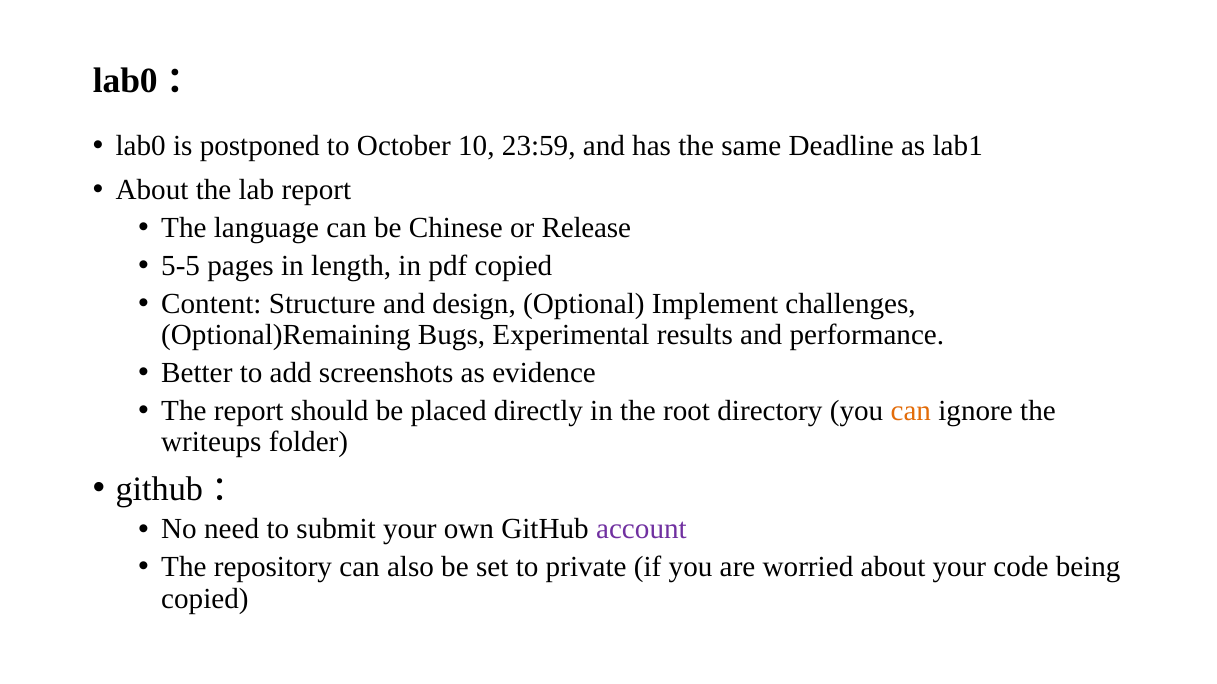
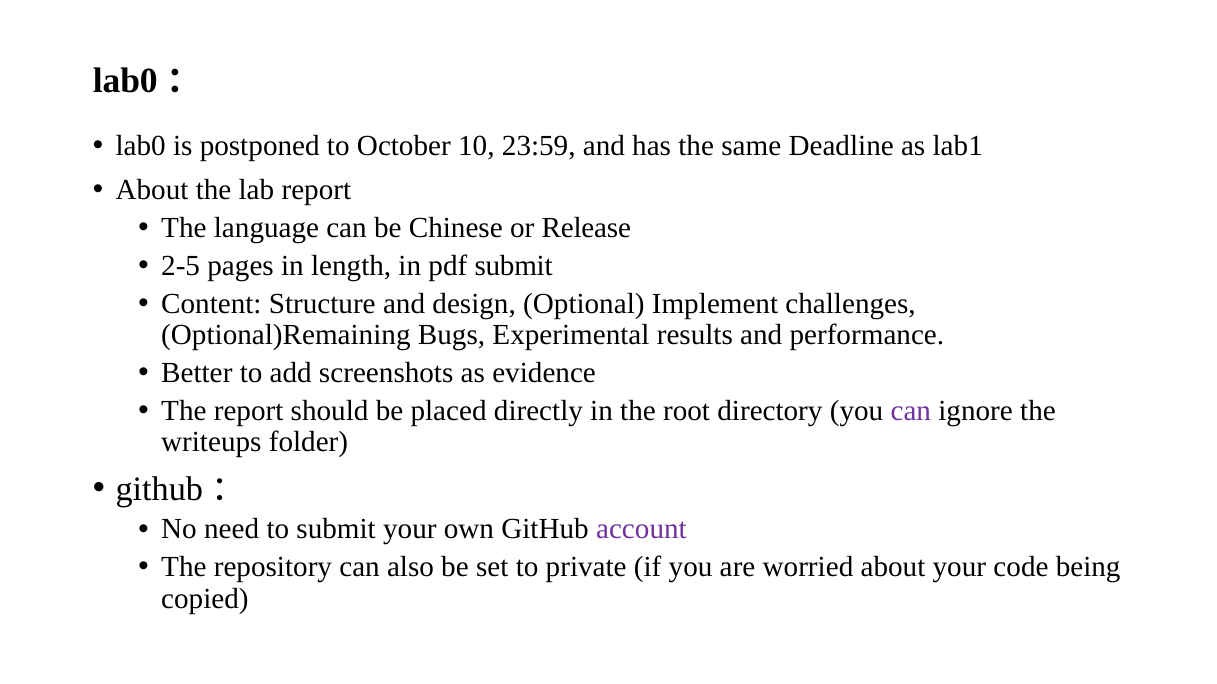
5-5: 5-5 -> 2-5 (181, 266)
pdf copied: copied -> submit (514, 266)
can colour: orange -> purple (911, 411)
